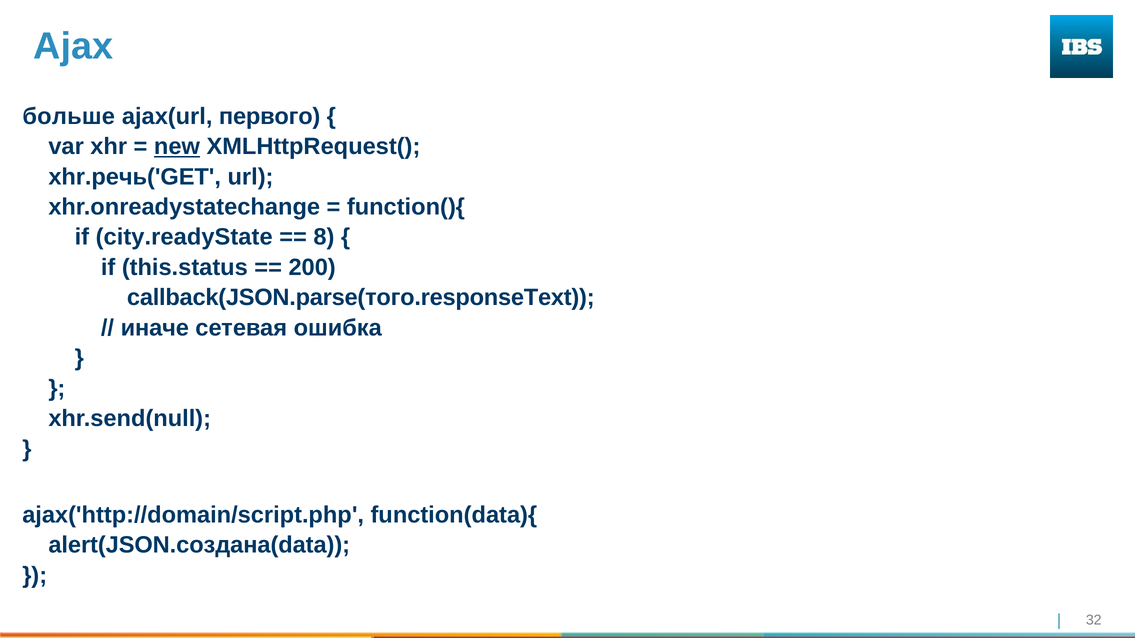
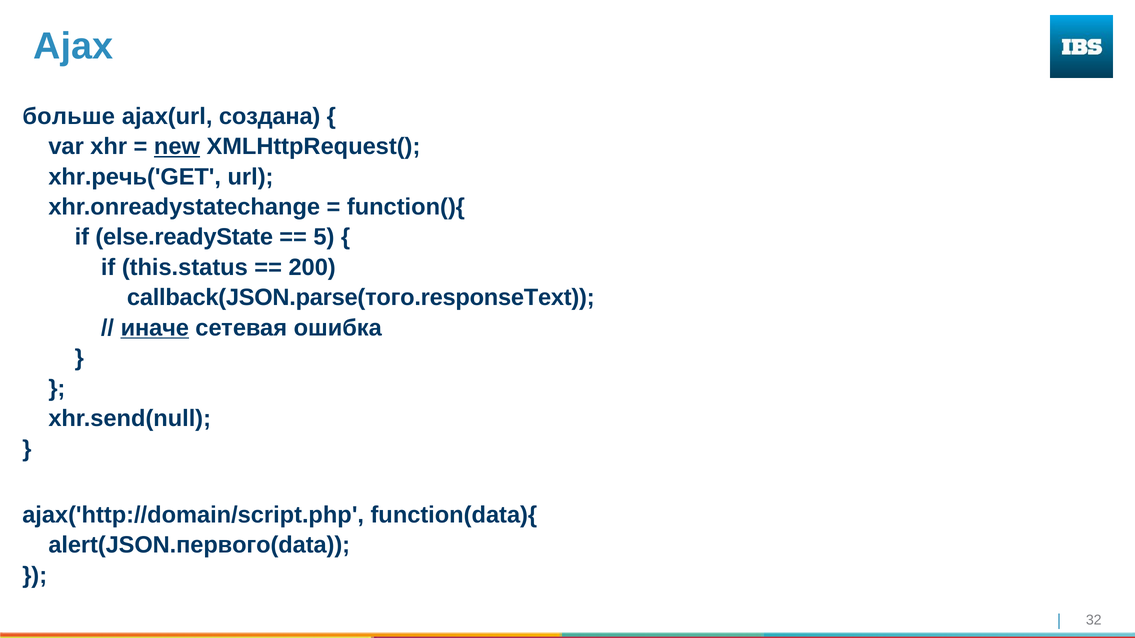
первого: первого -> создана (270, 116)
city.readyState: city.readyState -> else.readyState (184, 237)
8: 8 -> 5 (324, 237)
иначе underline: none -> present (155, 328)
alert(JSON.создана(data: alert(JSON.создана(data -> alert(JSON.первого(data (199, 546)
